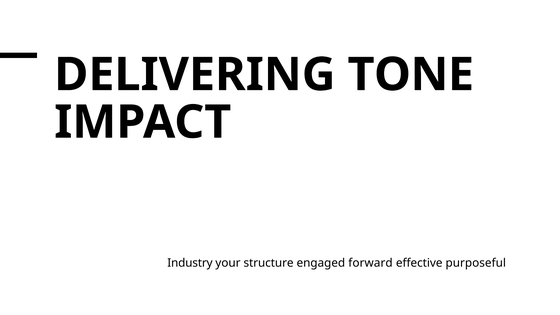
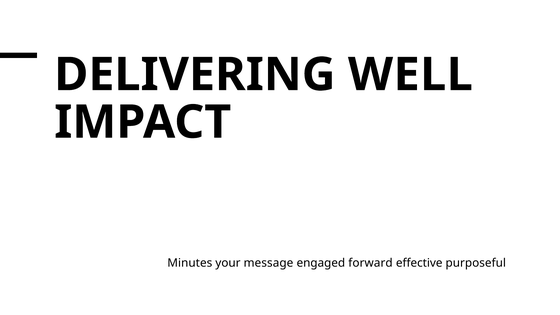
TONE: TONE -> WELL (410, 75)
Industry: Industry -> Minutes (190, 263)
structure: structure -> message (268, 263)
